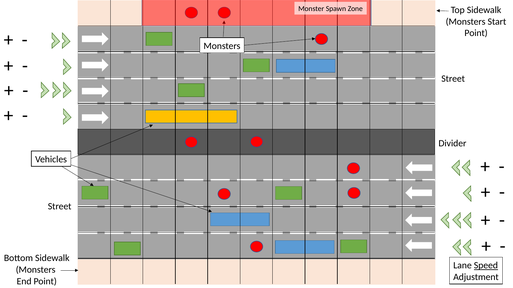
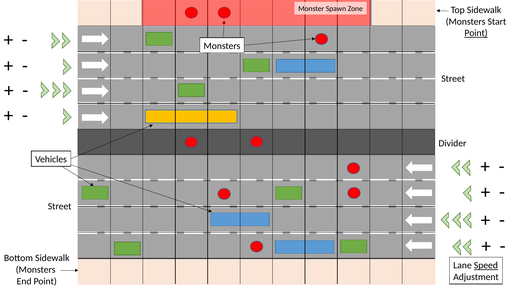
Point underline: none -> present (476, 33)
